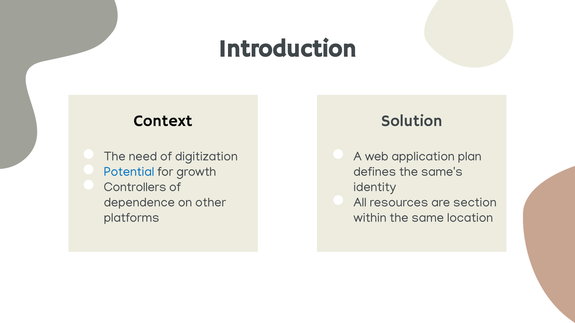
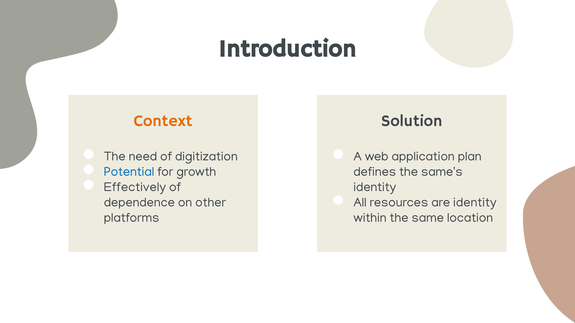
Context colour: black -> orange (163, 121)
Controllers: Controllers -> Effectively (135, 187)
are section: section -> identity (475, 202)
